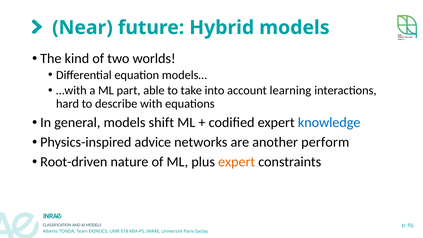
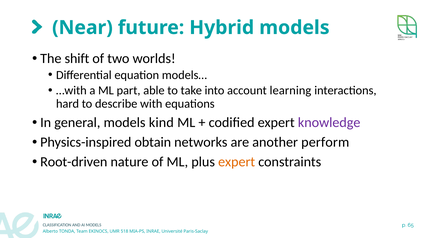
kind: kind -> shift (77, 59)
shift: shift -> kind (161, 123)
knowledge colour: blue -> purple (329, 123)
advice: advice -> obtain (153, 142)
